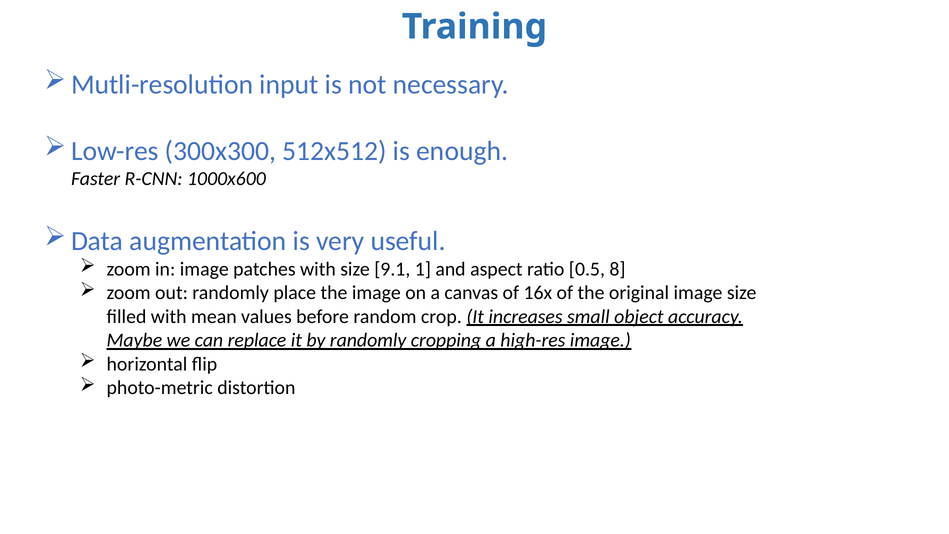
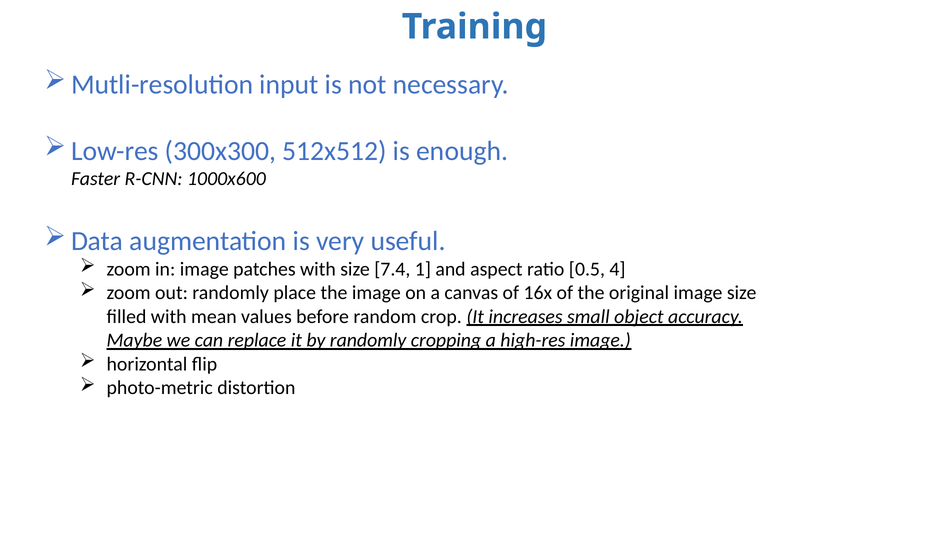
9.1: 9.1 -> 7.4 (392, 269)
8: 8 -> 4 (617, 269)
